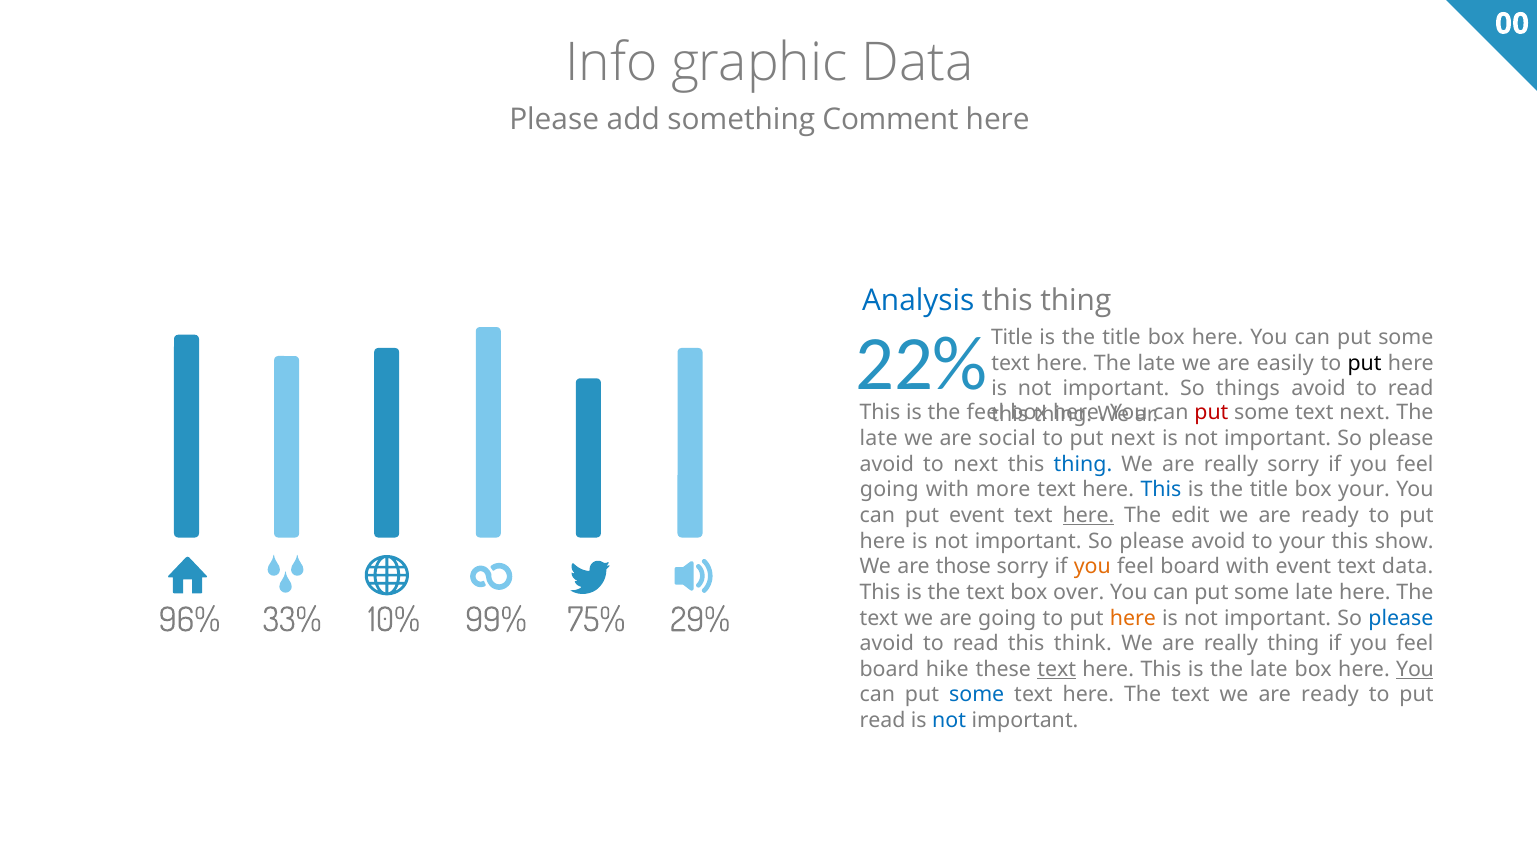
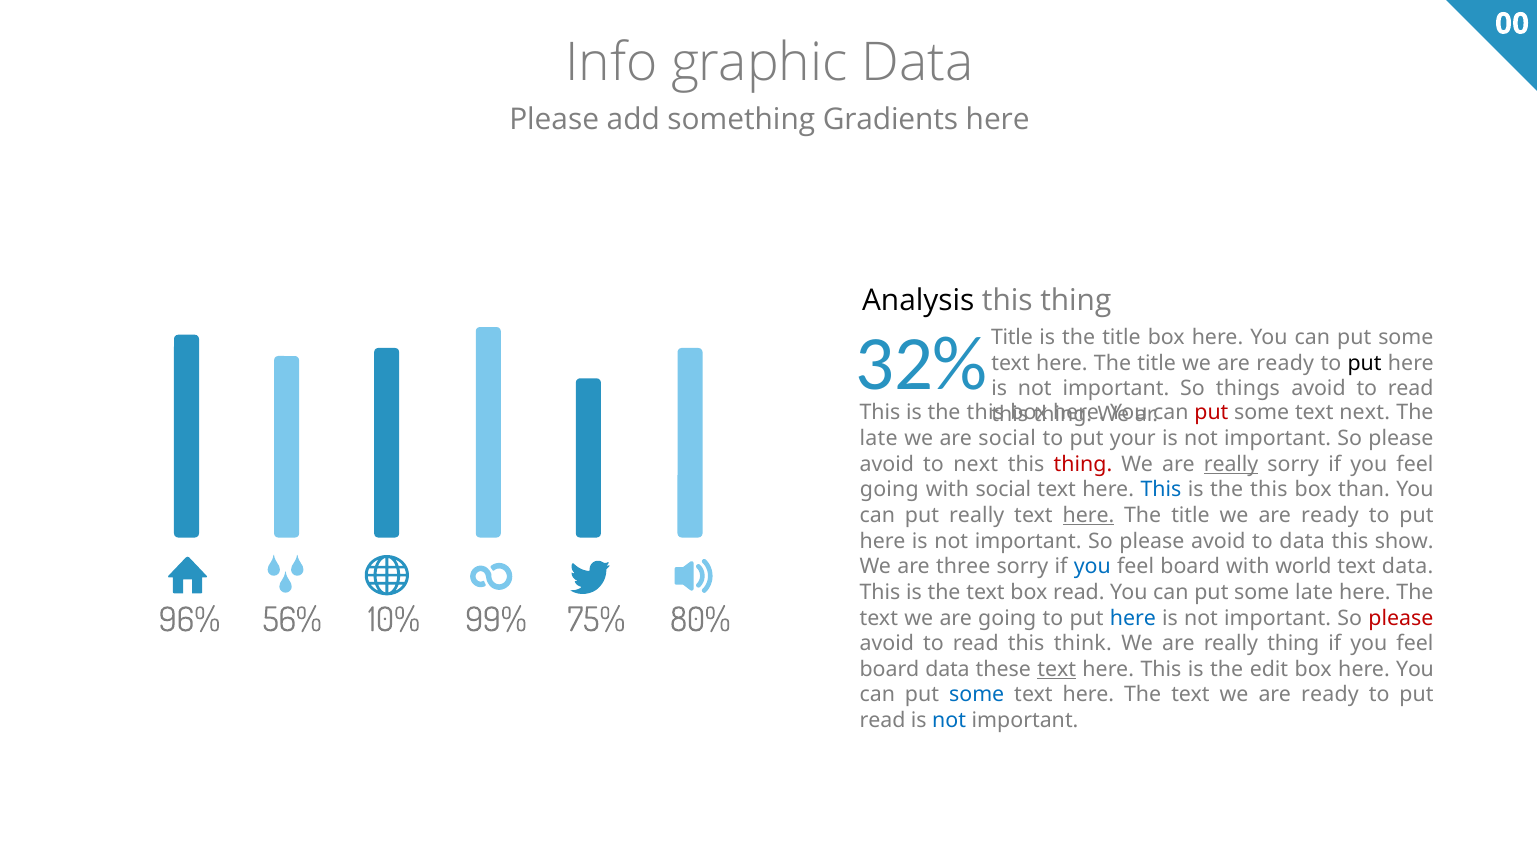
Comment: Comment -> Gradients (890, 119)
Analysis colour: blue -> black (918, 300)
22%: 22% -> 32% (922, 364)
late: late -> title (1157, 363)
easily: easily -> ready (1285, 363)
feel: feel -> this (985, 413)
put next: next -> your (1133, 438)
thing colour: blue -> red (1083, 464)
really underline: none -> present (1231, 464)
with more: more -> social (1003, 490)
title: title -> this (1269, 490)
box your: your -> than (1364, 490)
put event: event -> really (977, 515)
edit: edit -> title (1190, 515)
to your: your -> data (1302, 541)
those: those -> three (963, 566)
you colour: orange -> blue (1092, 566)
with event: event -> world (1303, 566)
box over: over -> read (1079, 592)
33%: 33% -> 56% (292, 620)
29%: 29% -> 80% (700, 620)
here colour: orange -> blue (1133, 618)
please colour: blue -> red (1401, 618)
board hike: hike -> data (948, 669)
is the late: late -> edit (1269, 669)
You underline: present -> none (1415, 669)
